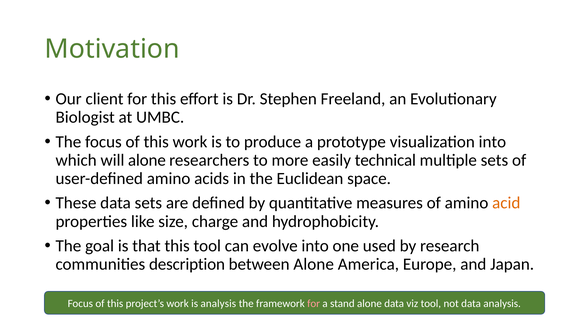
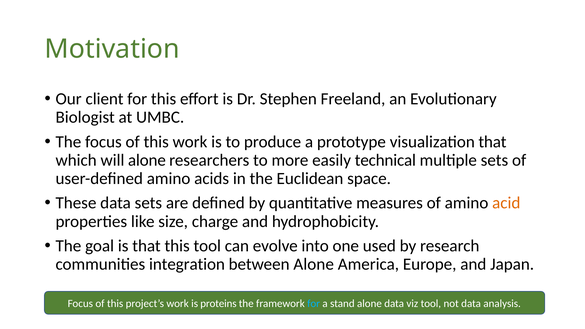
visualization into: into -> that (492, 142)
description: description -> integration (187, 264)
is analysis: analysis -> proteins (218, 304)
for colour: pink -> light blue (314, 304)
